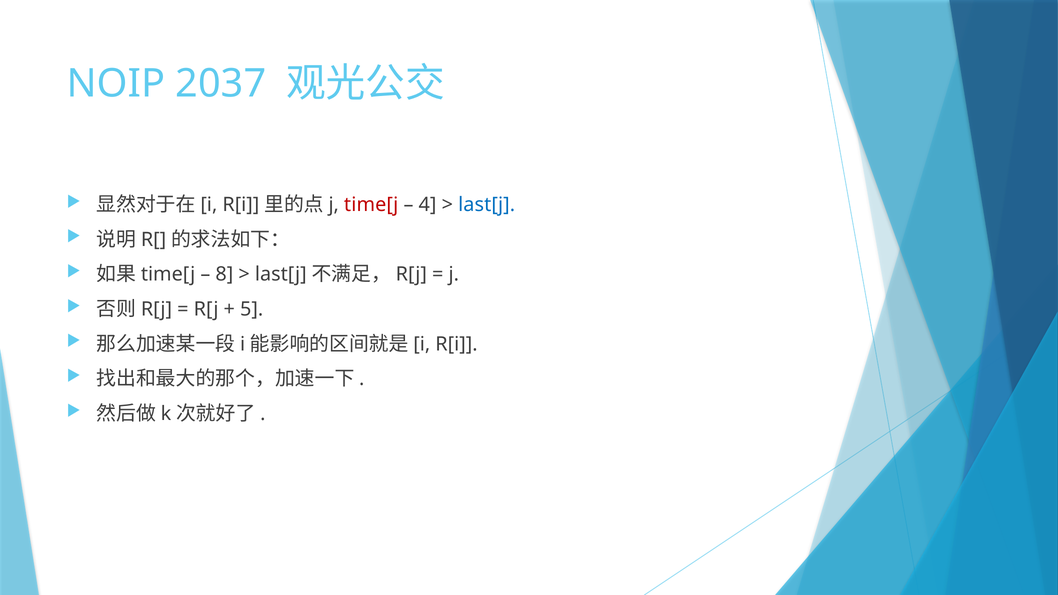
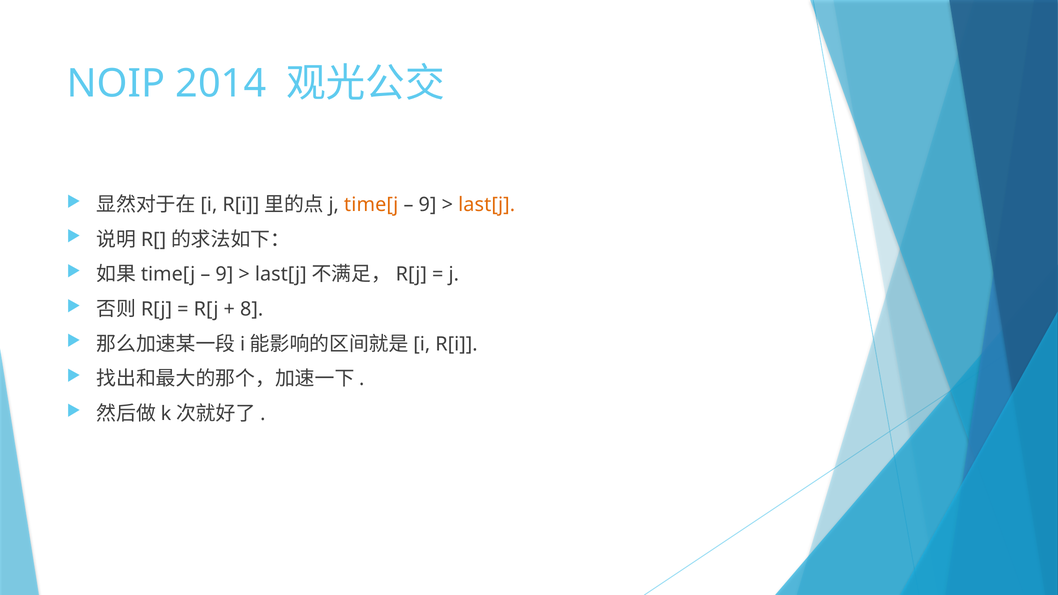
2037: 2037 -> 2014 (221, 83)
time[j colour: red -> orange (371, 205)
4: 4 -> 9 (428, 205)
last[j colour: blue -> orange (487, 205)
8: 8 -> 9 (224, 274)
5: 5 -> 8 (252, 309)
